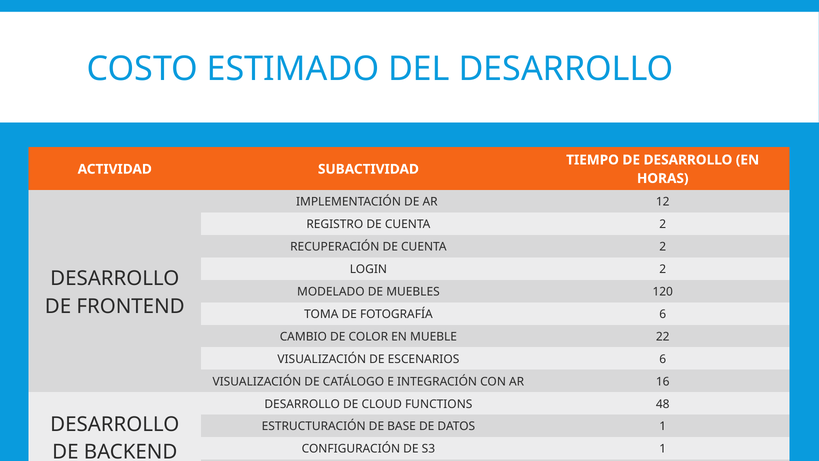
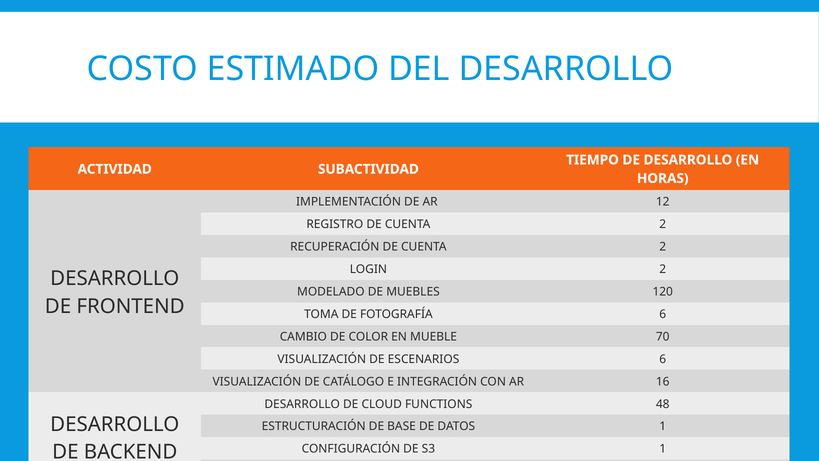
22: 22 -> 70 (663, 336)
